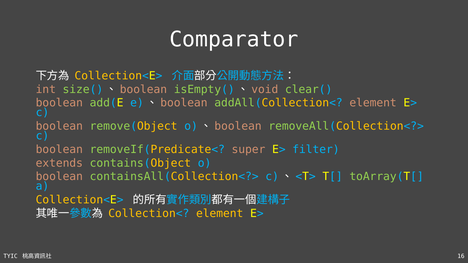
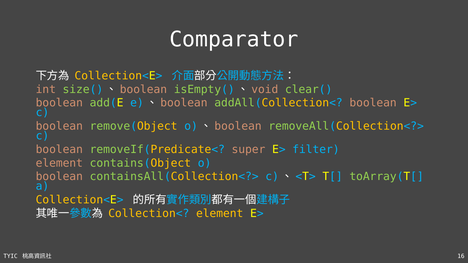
addAll(Collection< element: element -> boolean (373, 103)
extends: extends -> element (59, 163)
